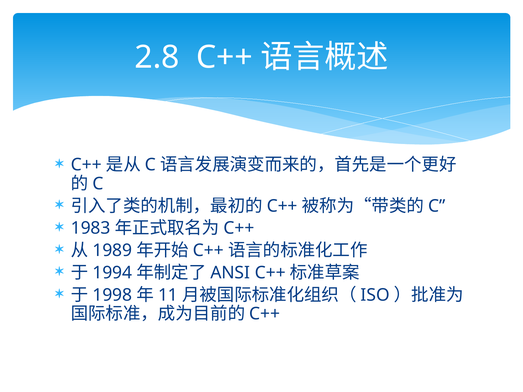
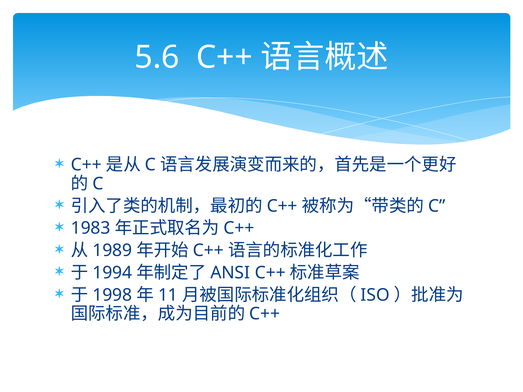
2.8: 2.8 -> 5.6 (157, 57)
